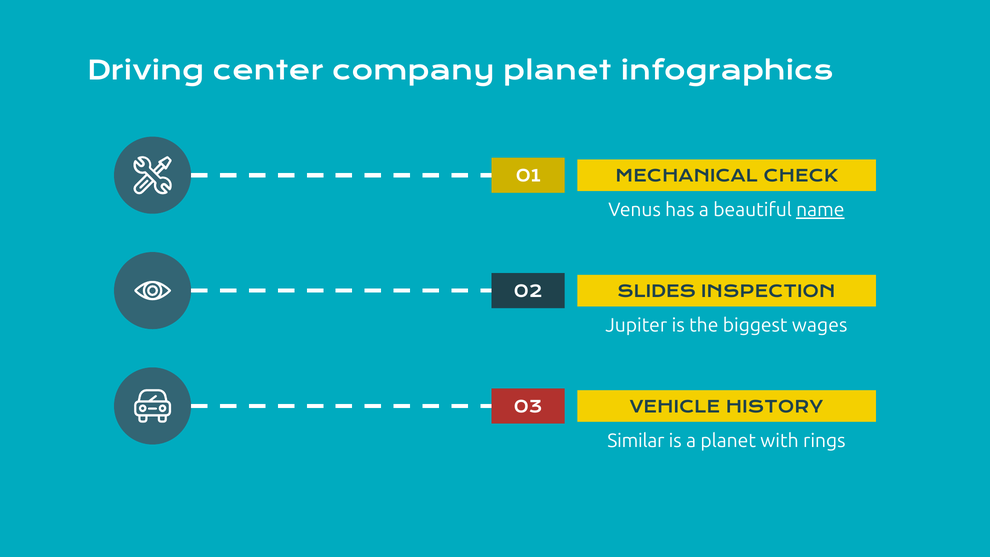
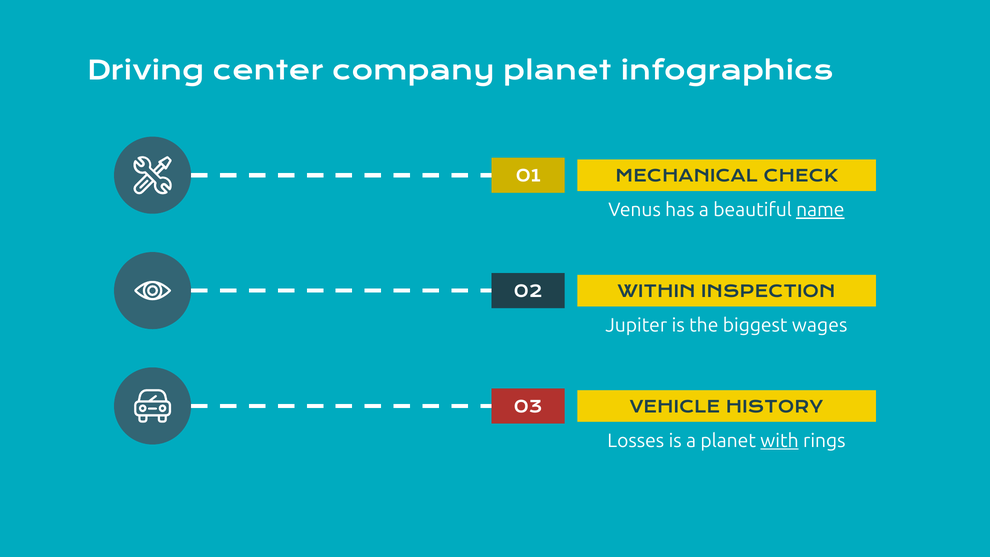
SLIDES: SLIDES -> WITHIN (656, 292)
Similar: Similar -> Losses (636, 441)
with underline: none -> present (779, 441)
